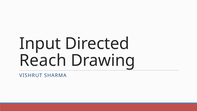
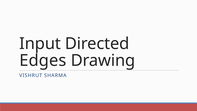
Reach: Reach -> Edges (43, 60)
